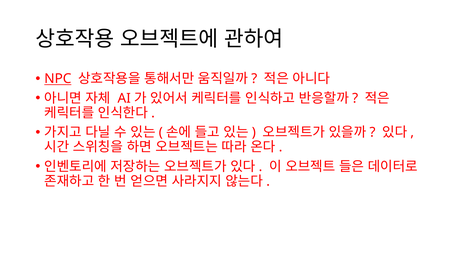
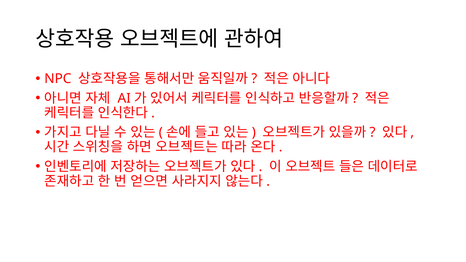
NPC underline: present -> none (58, 79)
